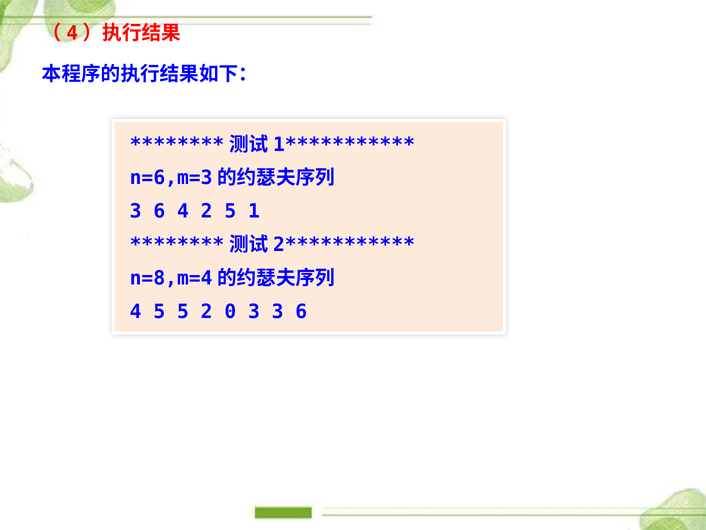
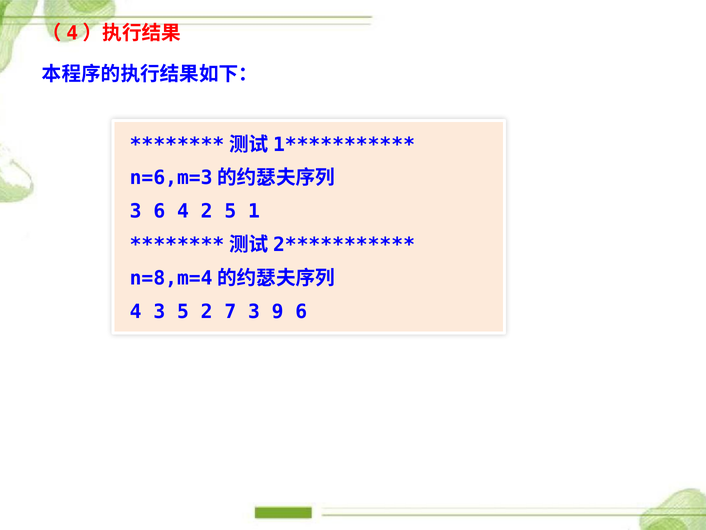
4 5: 5 -> 3 (159, 311)
0: 0 -> 7 (230, 311)
3 3: 3 -> 9 (278, 311)
